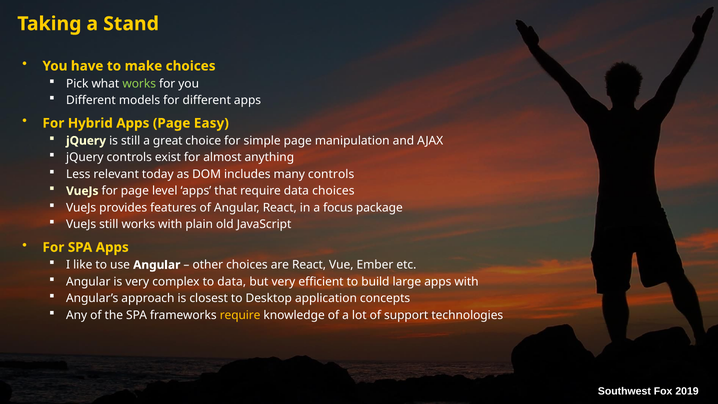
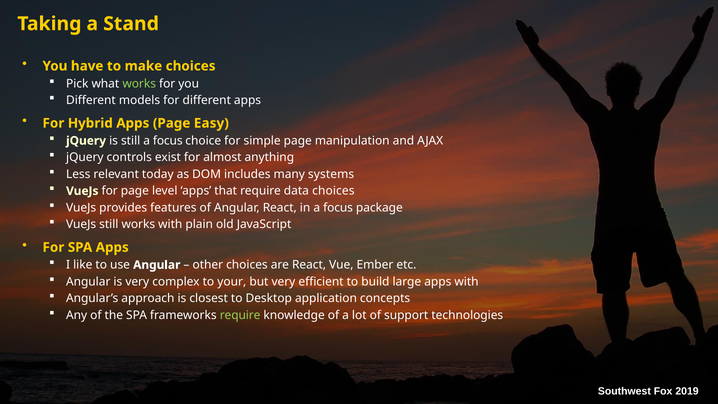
still a great: great -> focus (168, 141)
many controls: controls -> systems (331, 174)
to data: data -> your (232, 282)
require colour: yellow -> light green (240, 315)
